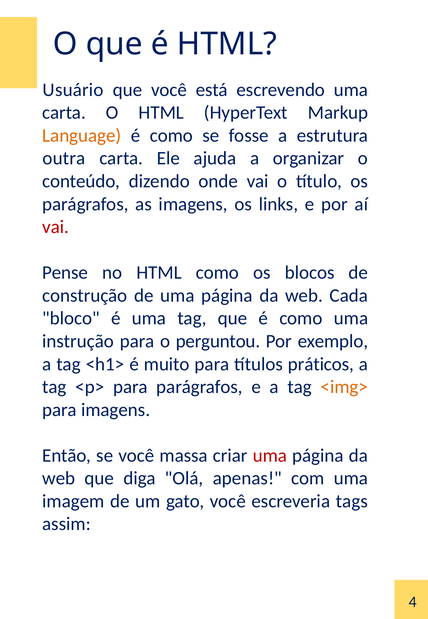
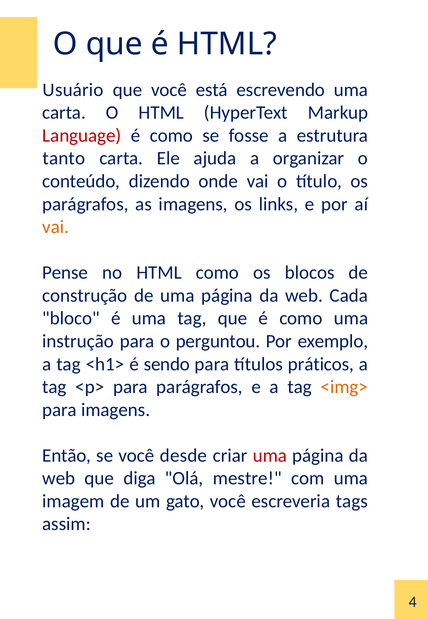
Language colour: orange -> red (82, 135)
outra: outra -> tanto (64, 158)
vai colour: red -> orange (56, 227)
muito: muito -> sendo (167, 364)
massa: massa -> desde (183, 455)
apenas: apenas -> mestre (247, 478)
